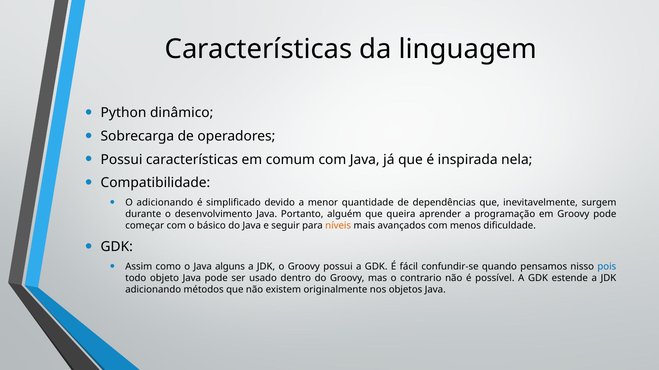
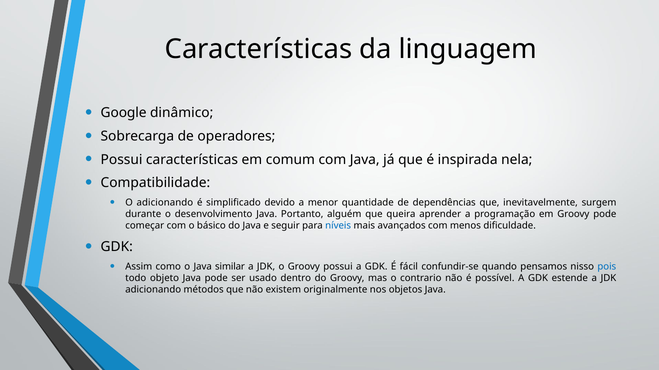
Python: Python -> Google (124, 113)
níveis colour: orange -> blue (338, 226)
alguns: alguns -> similar (230, 267)
